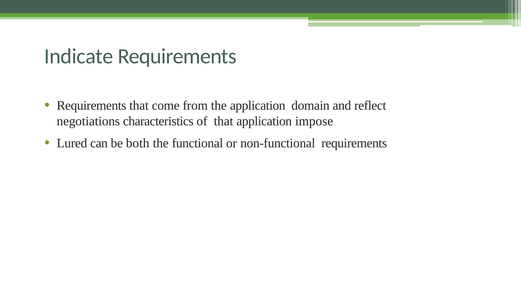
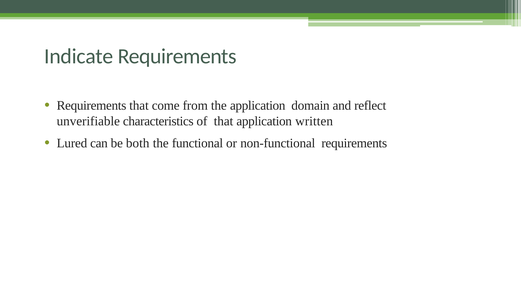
negotiations: negotiations -> unverifiable (88, 121)
impose: impose -> written (314, 121)
